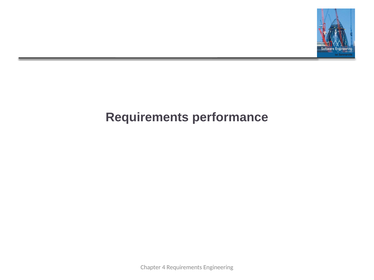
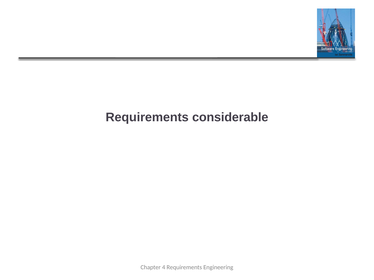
performance: performance -> considerable (230, 117)
